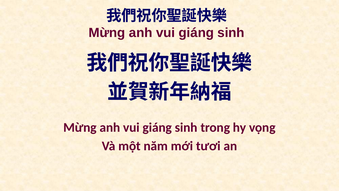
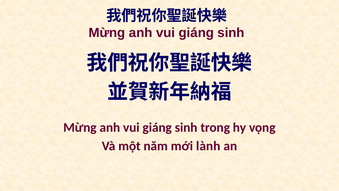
tươi: tươi -> lành (208, 146)
